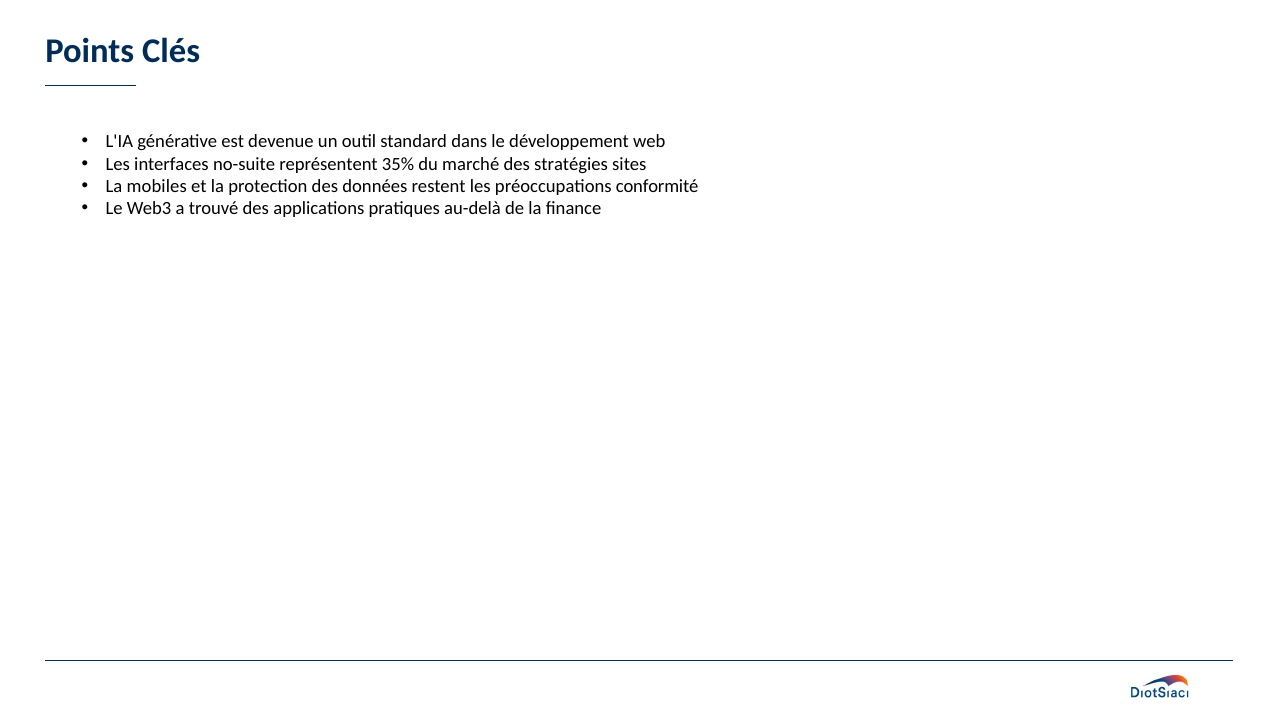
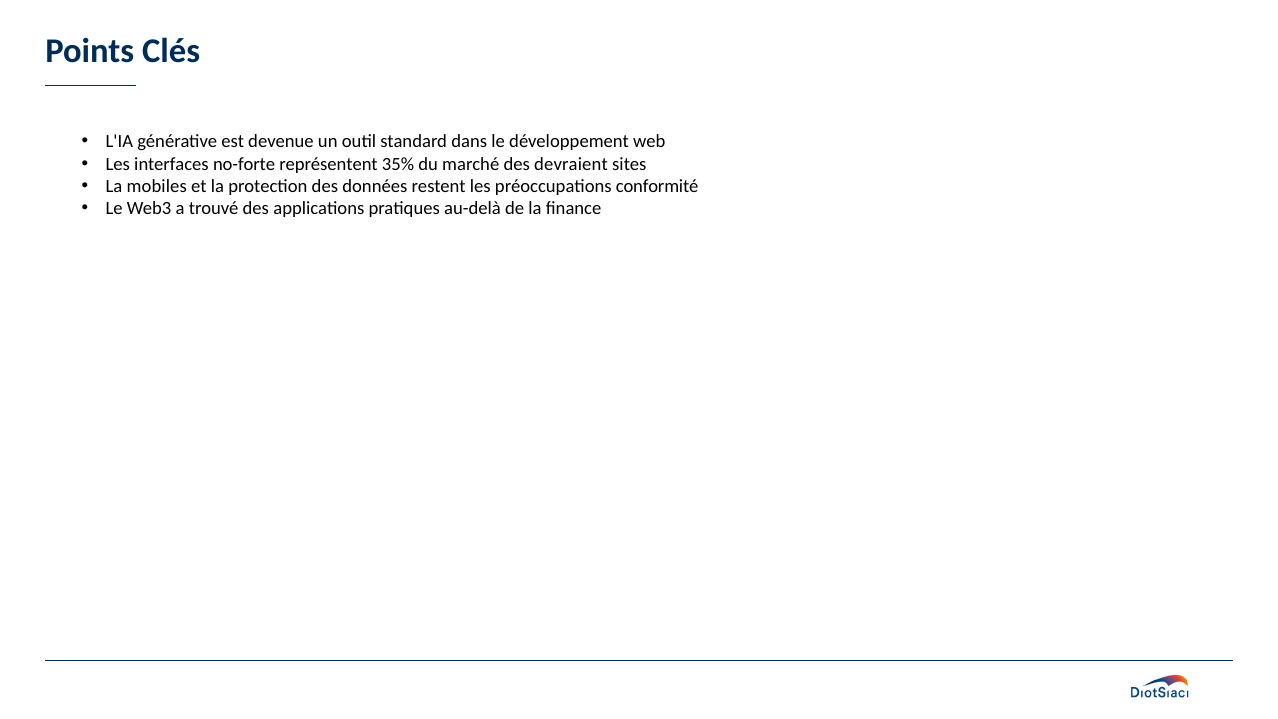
no-suite: no-suite -> no-forte (244, 164)
stratégies: stratégies -> devraient (571, 164)
